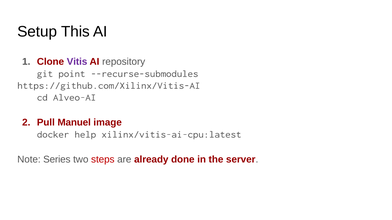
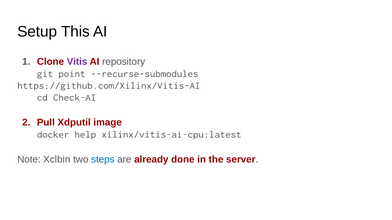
Alveo-AI: Alveo-AI -> Check-AI (75, 98)
Manuel: Manuel -> Xdputil (74, 123)
Series: Series -> Xclbin (57, 160)
steps colour: red -> blue (103, 160)
